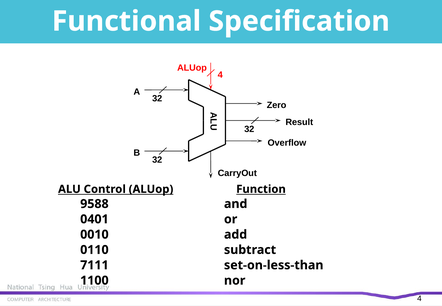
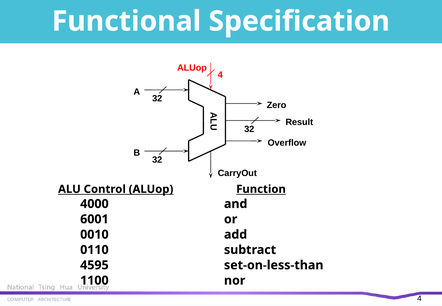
9588: 9588 -> 4000 (94, 204)
0401: 0401 -> 6001 (94, 219)
7111: 7111 -> 4595 (94, 265)
